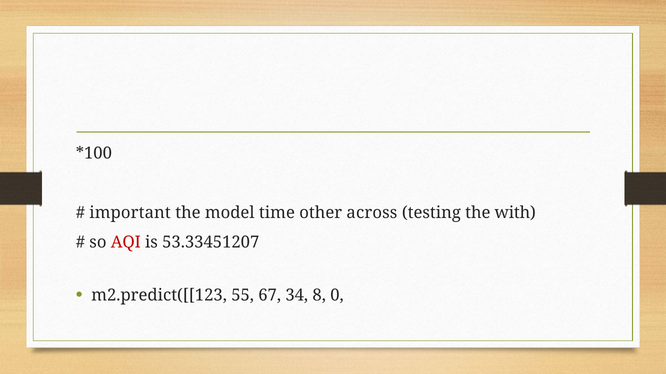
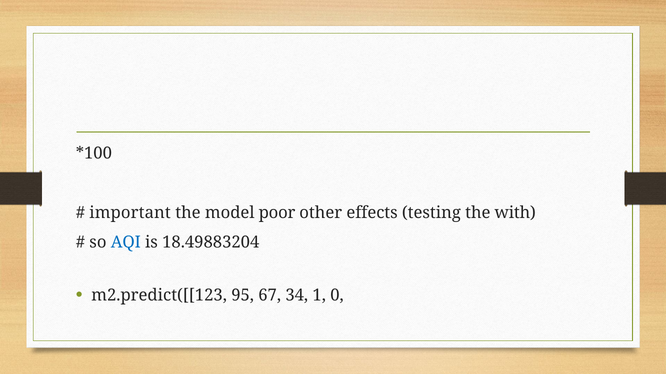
time: time -> poor (277, 213)
across: across -> effects (372, 213)
AQI colour: red -> blue (126, 243)
53.33451207: 53.33451207 -> 18.49883204 (211, 243)
55: 55 -> 95 (243, 296)
8: 8 -> 1 (319, 296)
